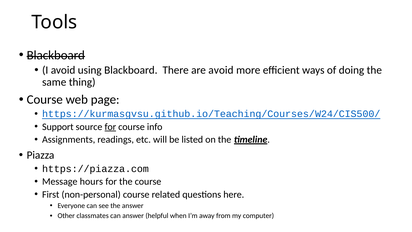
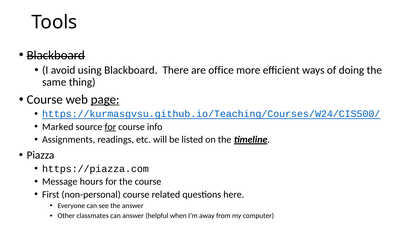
are avoid: avoid -> office (221, 70)
page underline: none -> present (105, 99)
Support: Support -> Marked (58, 127)
